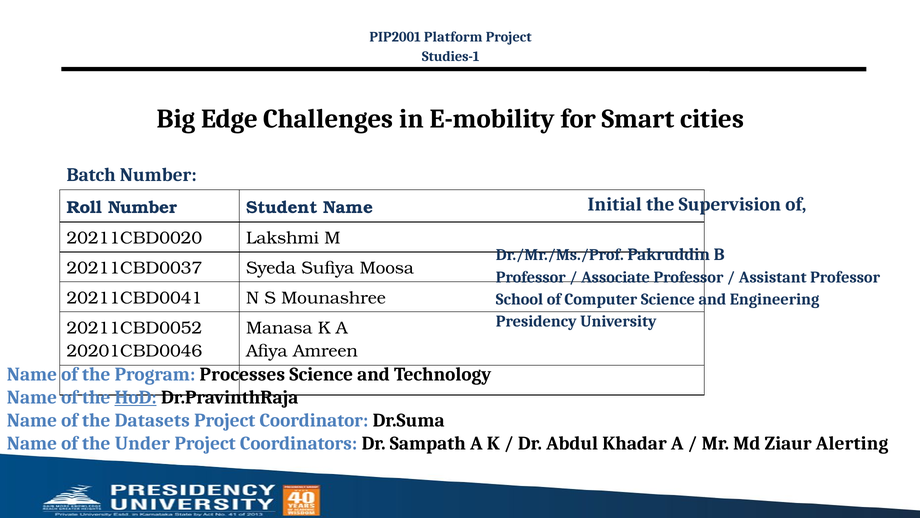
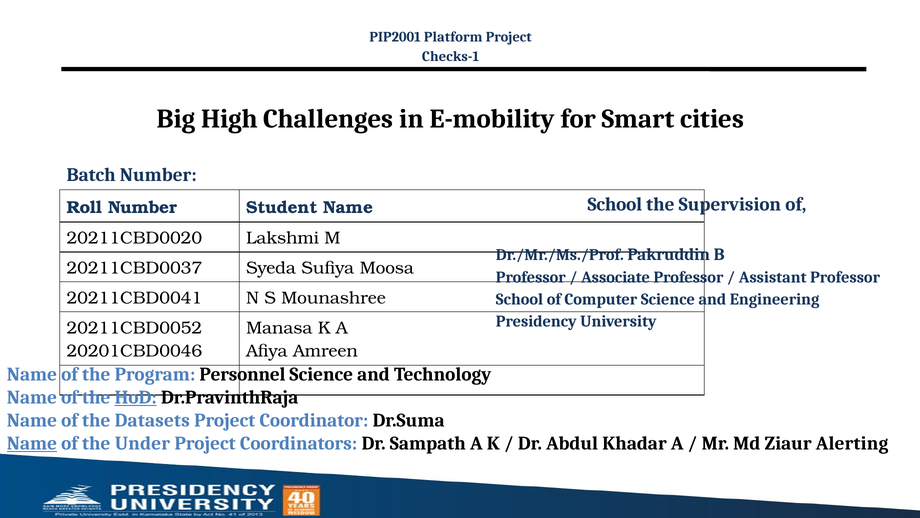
Studies-1: Studies-1 -> Checks-1 (451, 56)
Edge: Edge -> High (230, 119)
Initial: Initial -> School (615, 204)
Processes: Processes -> Personnel (243, 374)
Name underline: none -> present (32, 443)
